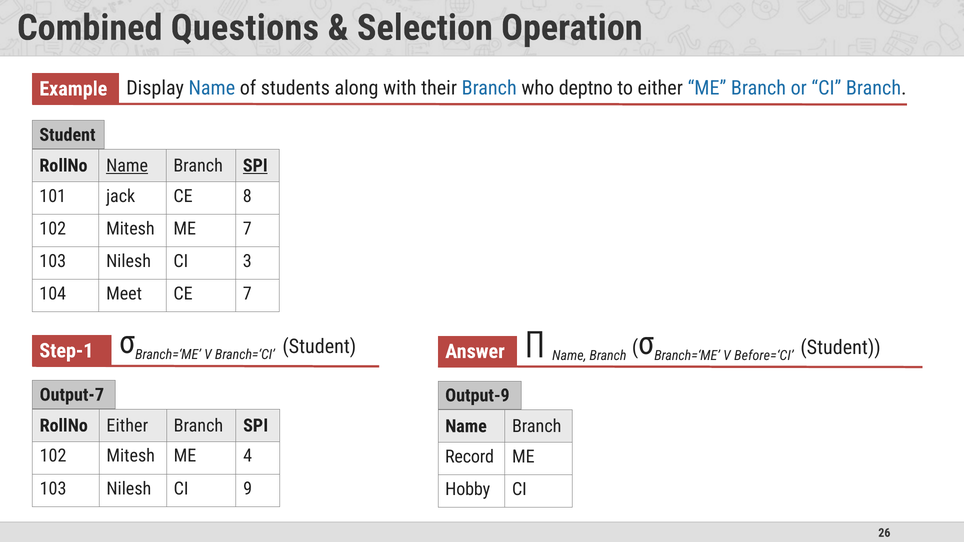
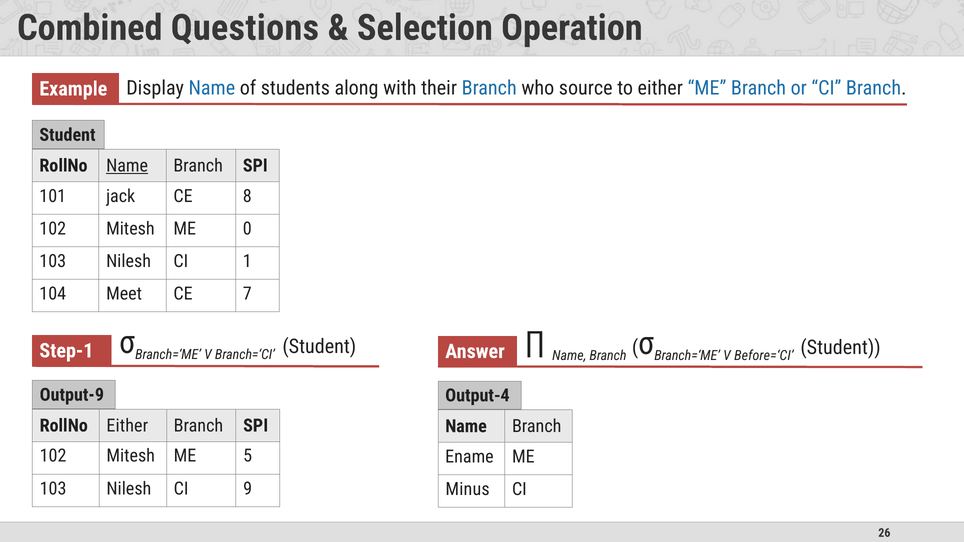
deptno: deptno -> source (586, 88)
SPI underline: present -> none (255, 166)
ME 7: 7 -> 0 (247, 229)
3: 3 -> 1 (247, 261)
Output-7: Output-7 -> Output-9 (72, 395)
Output-9: Output-9 -> Output-4 (477, 396)
4: 4 -> 5 (248, 456)
Record: Record -> Ename (469, 457)
Hobby: Hobby -> Minus (468, 489)
